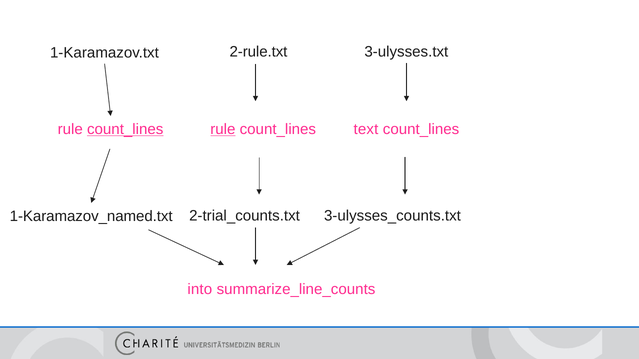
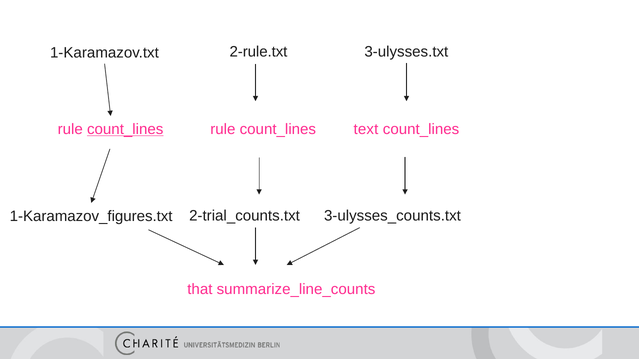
rule underline: present -> none (223, 129)
1-Karamazov_named.txt: 1-Karamazov_named.txt -> 1-Karamazov_figures.txt (91, 216)
into: into -> that (200, 290)
